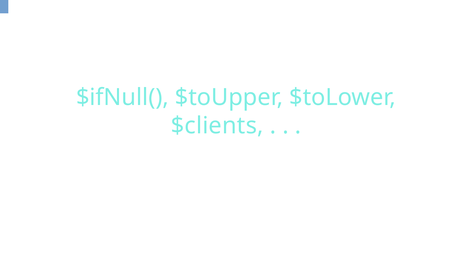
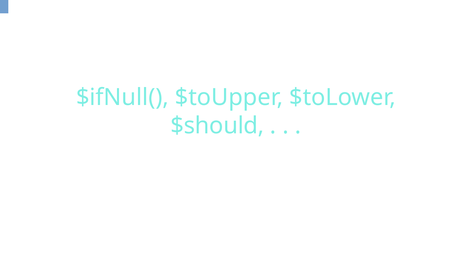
$clients: $clients -> $should (217, 126)
